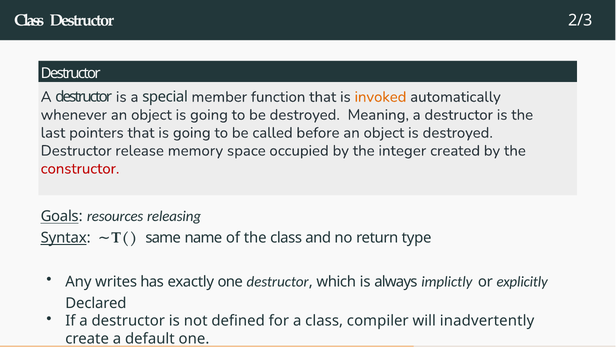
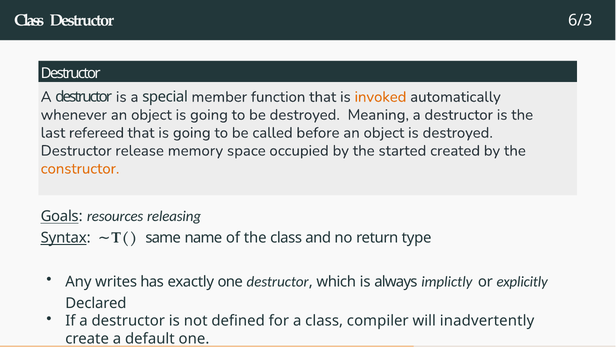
2/3: 2/3 -> 6/3 (580, 20)
pointers: pointers -> refereed (97, 133)
integer: integer -> started (402, 151)
constructor colour: red -> orange (80, 168)
